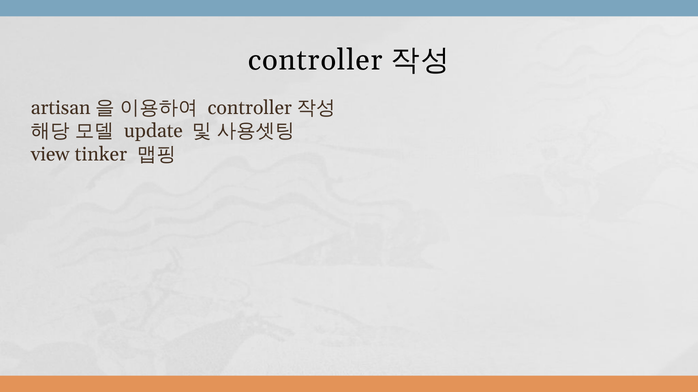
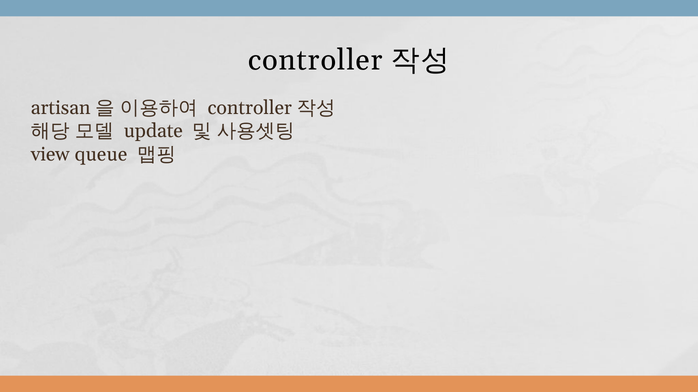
tinker: tinker -> queue (101, 154)
